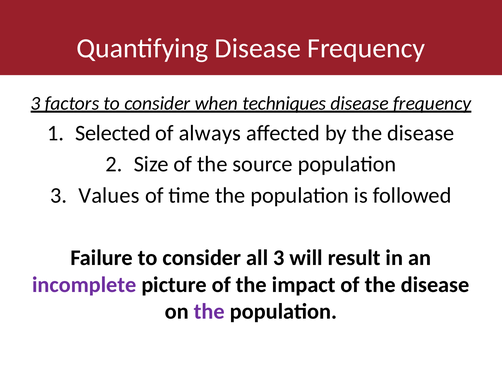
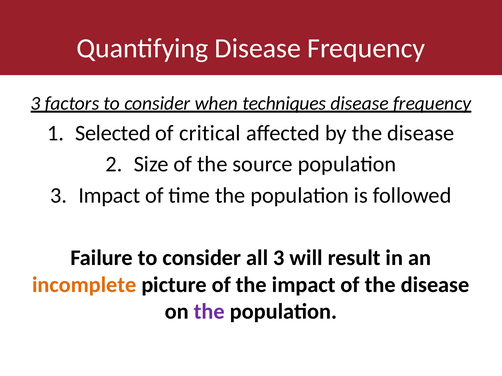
always: always -> critical (210, 133)
3 Values: Values -> Impact (109, 196)
incomplete colour: purple -> orange (84, 285)
